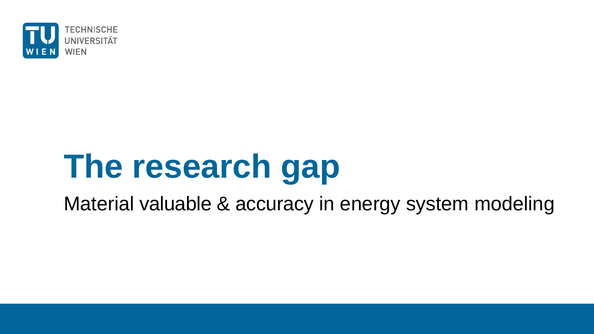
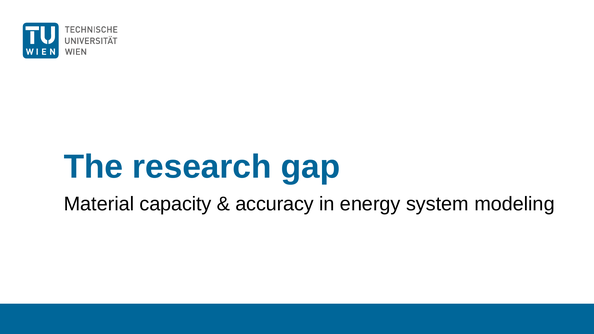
valuable: valuable -> capacity (176, 204)
